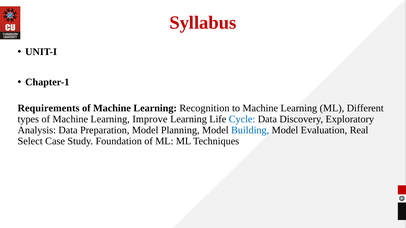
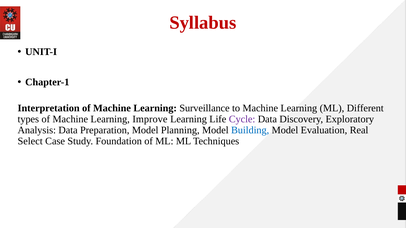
Requirements: Requirements -> Interpretation (49, 108)
Recognition: Recognition -> Surveillance (205, 108)
Cycle colour: blue -> purple (242, 119)
